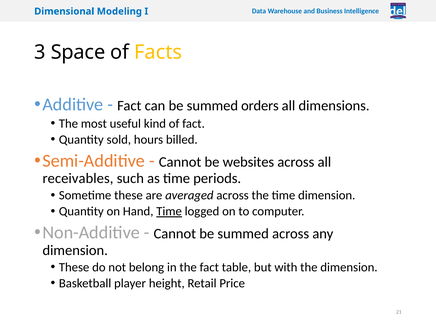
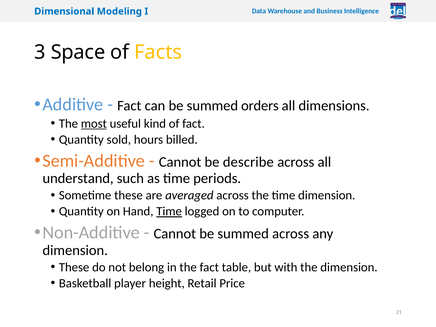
most underline: none -> present (94, 124)
websites: websites -> describe (248, 162)
receivables: receivables -> understand (78, 178)
